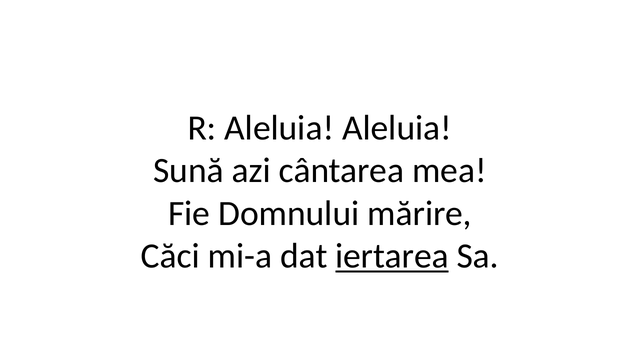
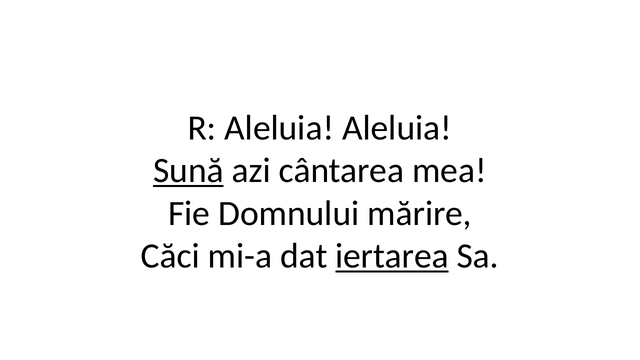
Sună underline: none -> present (188, 171)
